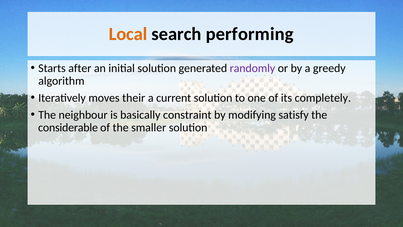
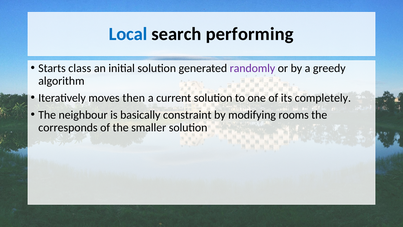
Local colour: orange -> blue (128, 34)
after: after -> class (80, 68)
their: their -> then (134, 98)
satisfy: satisfy -> rooms (294, 115)
considerable: considerable -> corresponds (68, 127)
